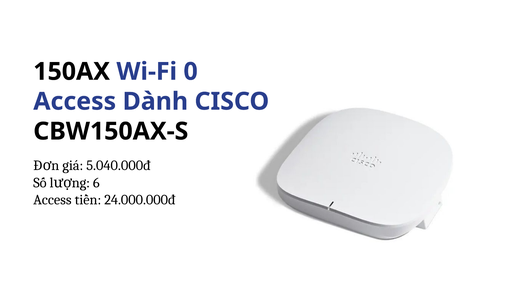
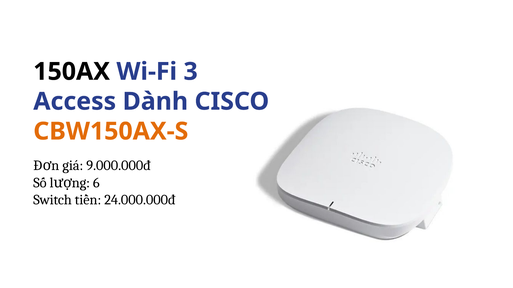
0: 0 -> 3 (191, 72)
CBW150AX-S colour: black -> orange (111, 132)
5.040.000đ: 5.040.000đ -> 9.000.000đ (119, 166)
Access: Access -> Switch (53, 200)
